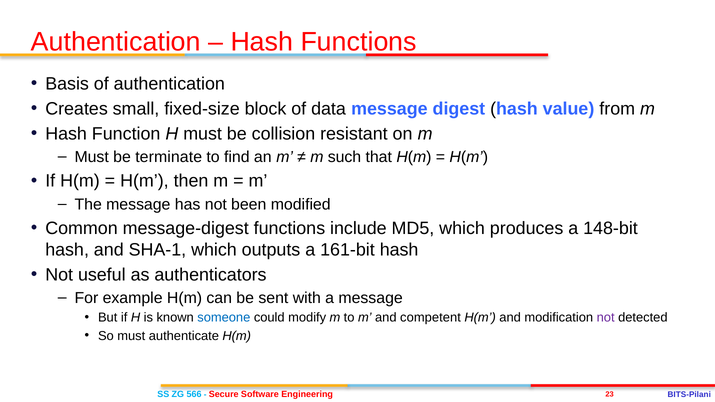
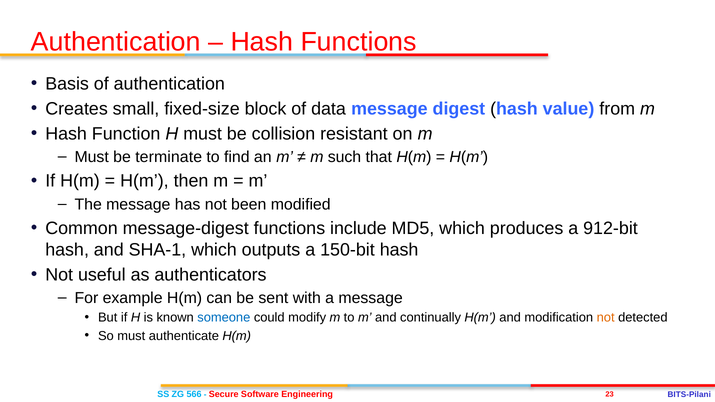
148-bit: 148-bit -> 912-bit (610, 228)
161-bit: 161-bit -> 150-bit (347, 250)
competent: competent -> continually (431, 318)
not colour: purple -> orange (606, 318)
